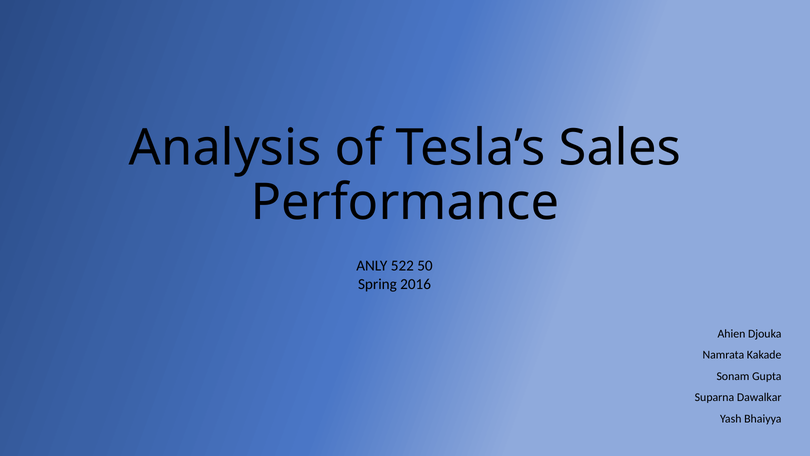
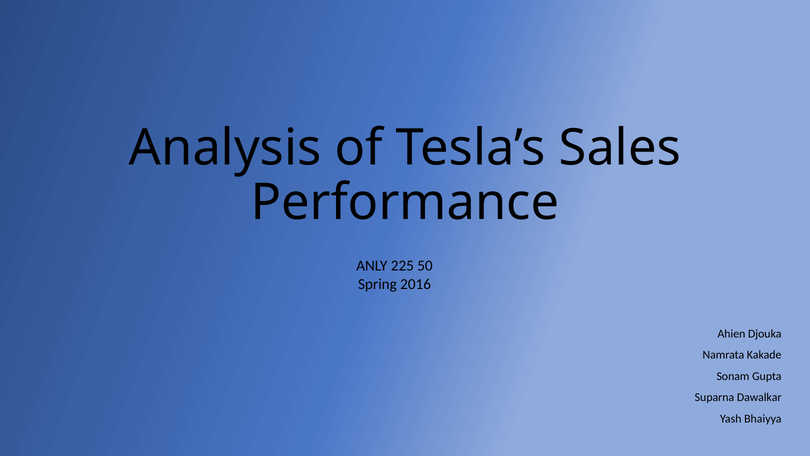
522: 522 -> 225 (402, 266)
